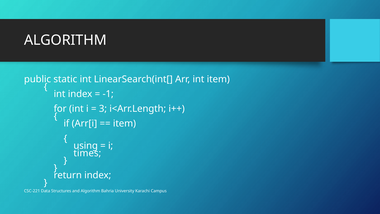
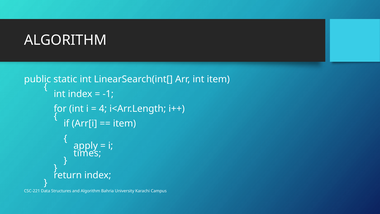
3: 3 -> 4 (103, 109)
using: using -> apply (86, 146)
